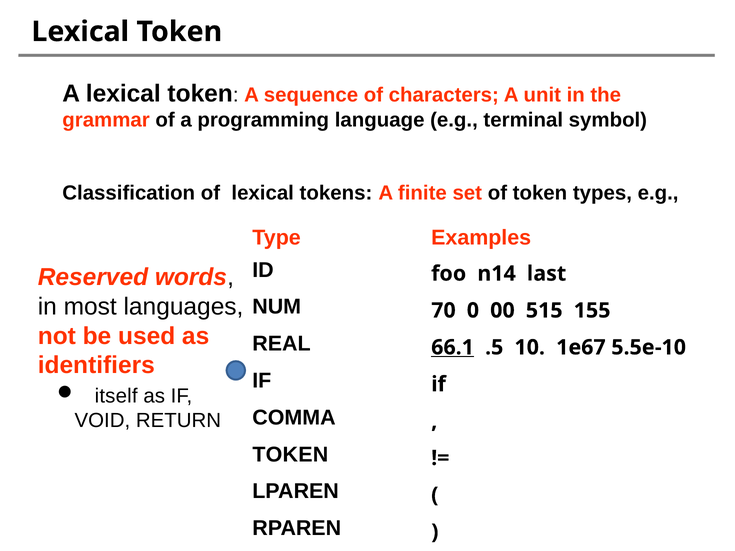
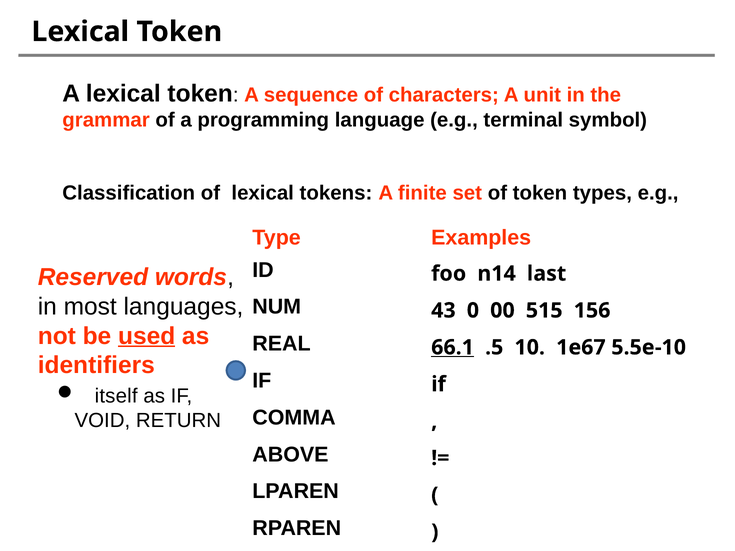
70: 70 -> 43 (443, 311)
155: 155 -> 156 (592, 311)
used underline: none -> present (147, 336)
TOKEN: TOKEN -> ABOVE (290, 455)
